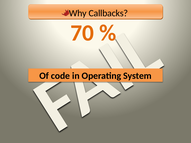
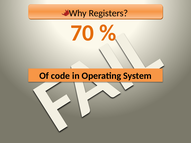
Callbacks: Callbacks -> Registers (108, 13)
